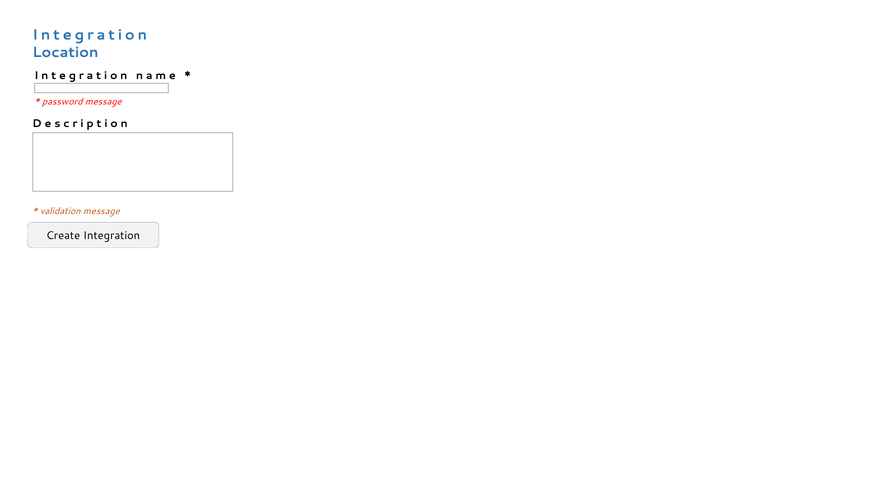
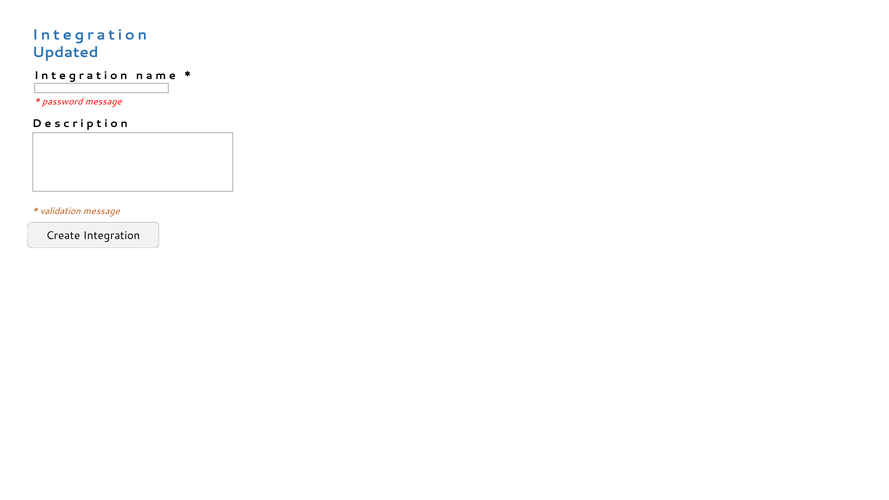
Location: Location -> Updated (65, 53)
